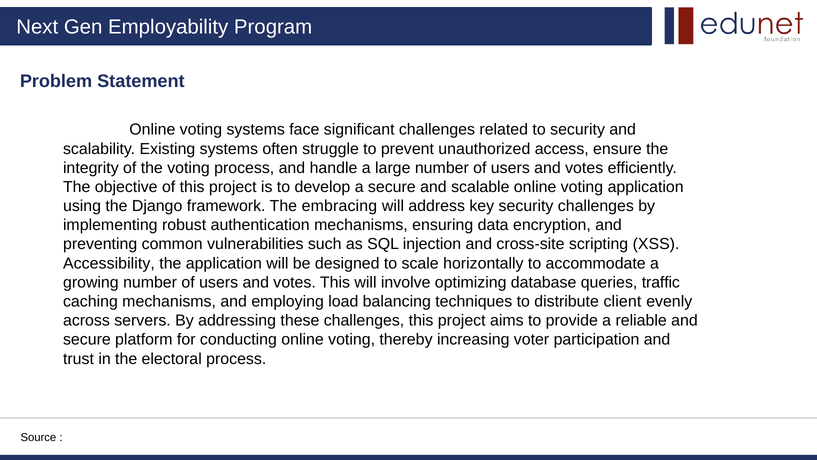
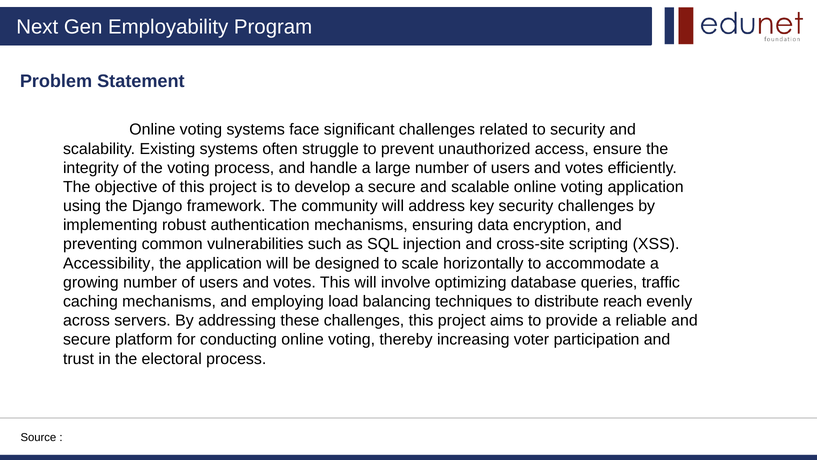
embracing: embracing -> community (340, 206)
client: client -> reach (623, 301)
